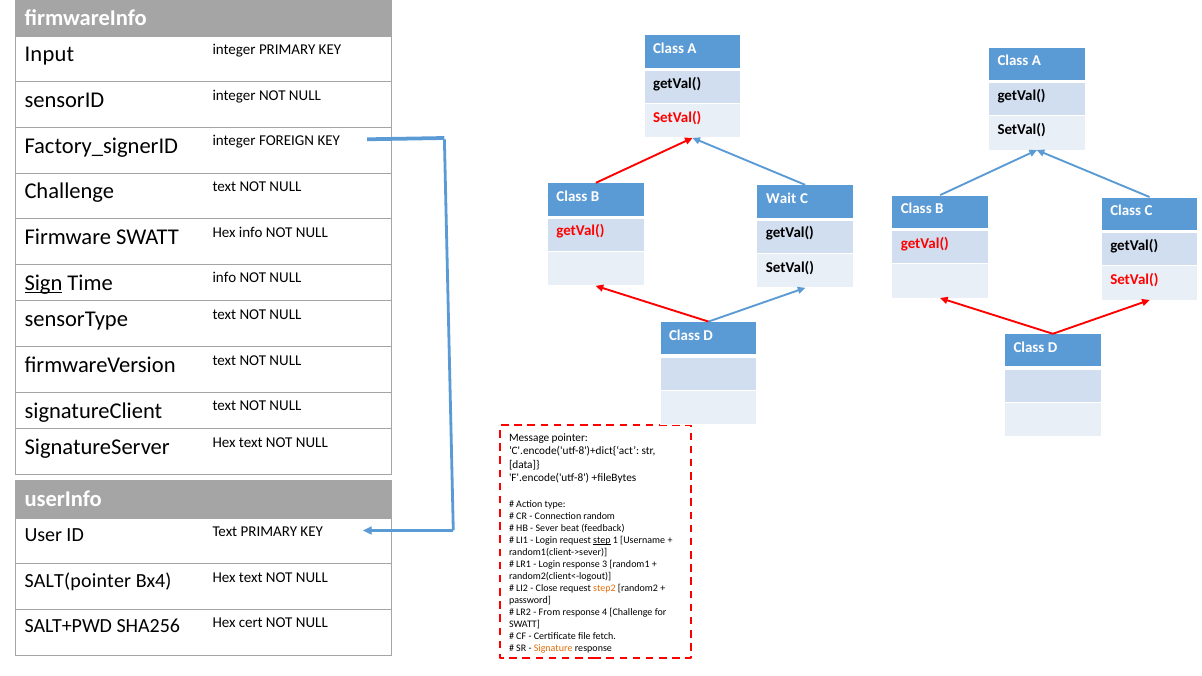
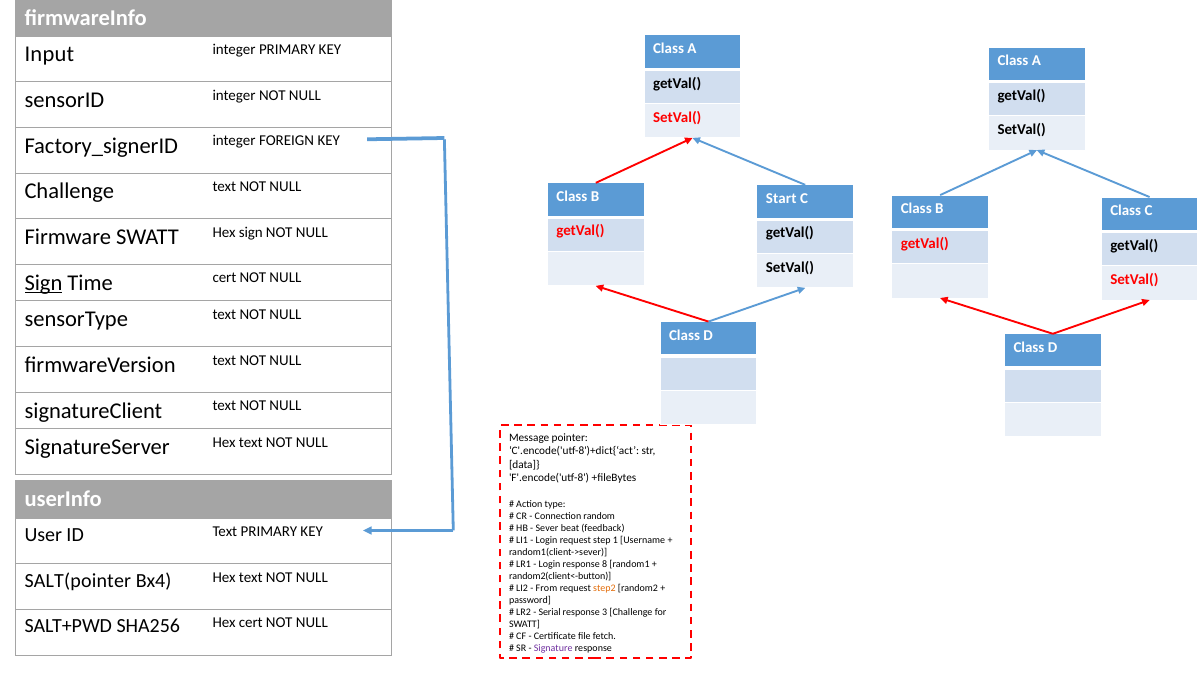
Wait: Wait -> Start (781, 199)
Hex info: info -> sign (251, 232)
Time info: info -> cert (224, 278)
step underline: present -> none (602, 540)
3: 3 -> 8 (605, 564)
random2(client<-logout: random2(client<-logout -> random2(client<-button (560, 576)
Close: Close -> From (547, 588)
From: From -> Serial (550, 612)
4: 4 -> 3 (605, 612)
Signature colour: orange -> purple (553, 648)
